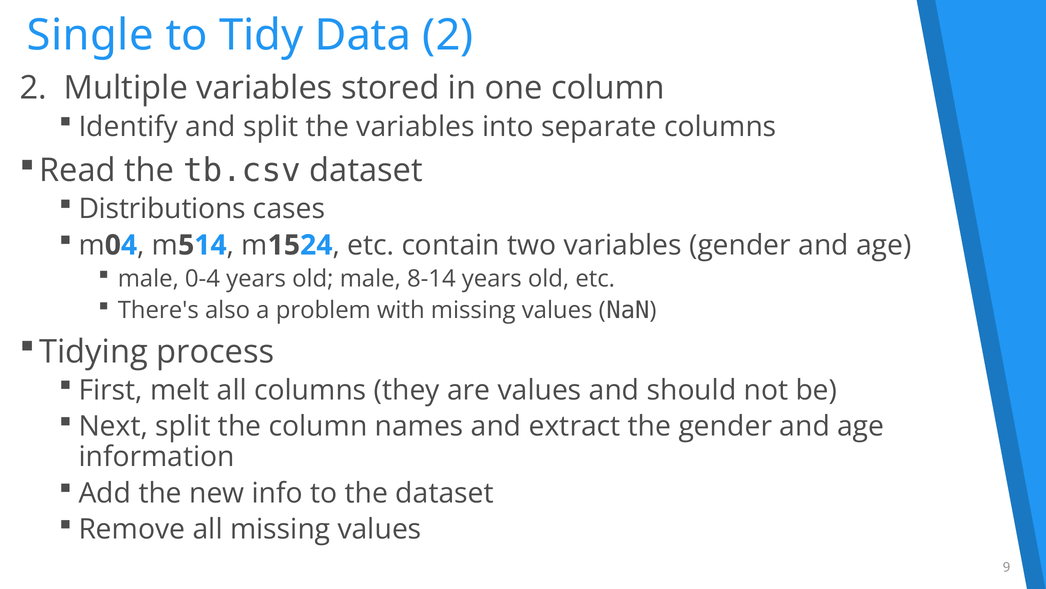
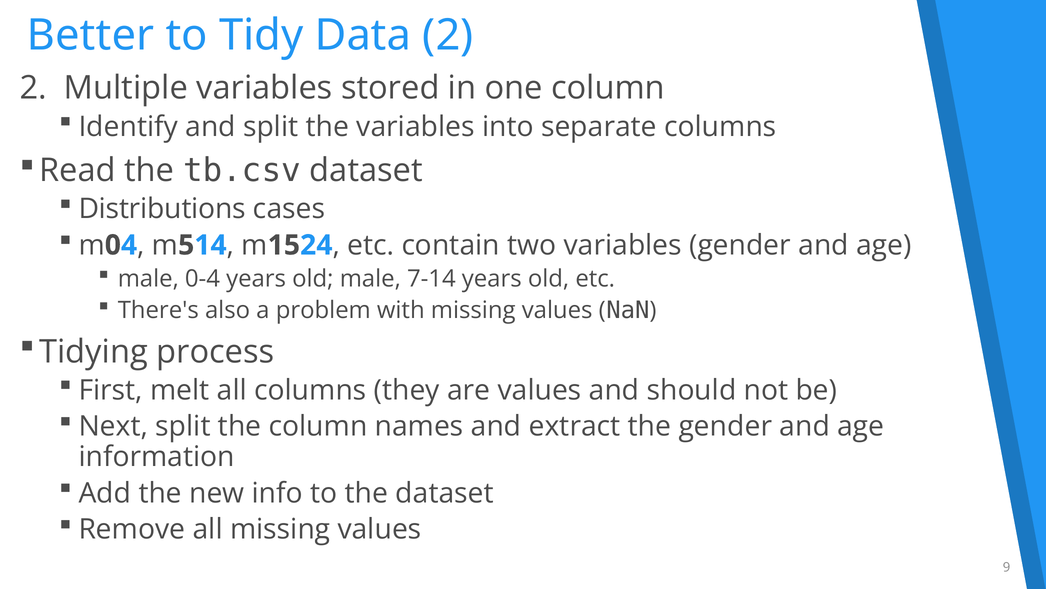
Single: Single -> Better (90, 35)
8-14: 8-14 -> 7-14 (431, 279)
